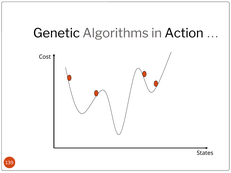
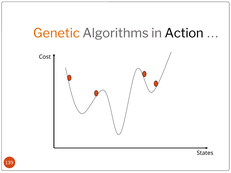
Genetic colour: black -> orange (56, 33)
